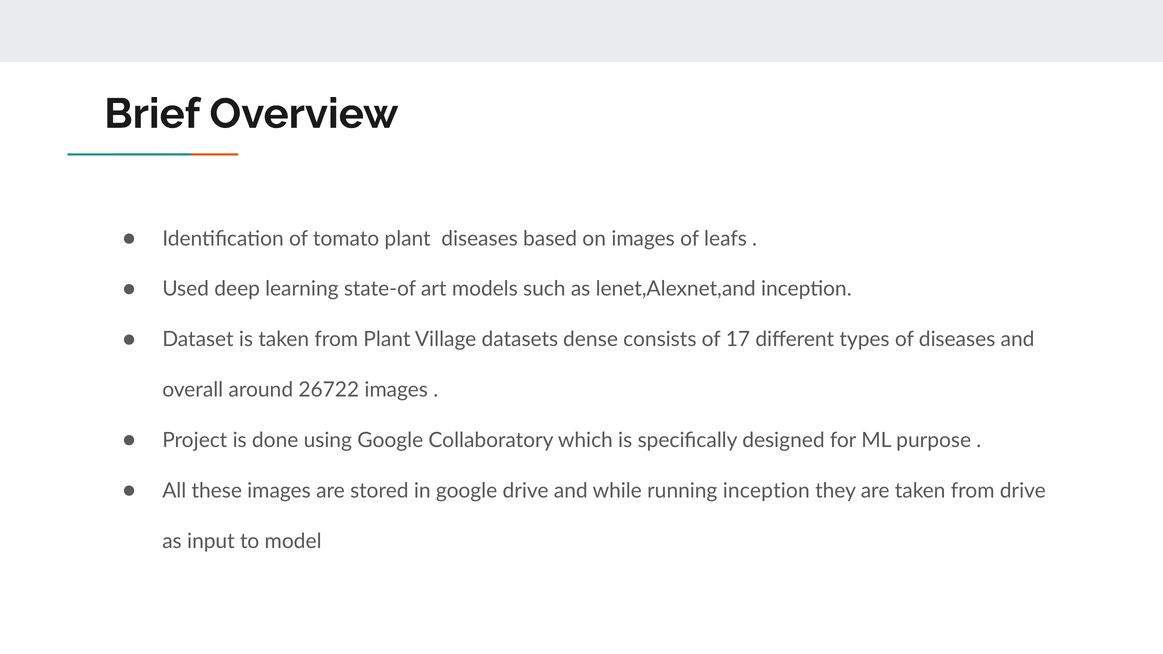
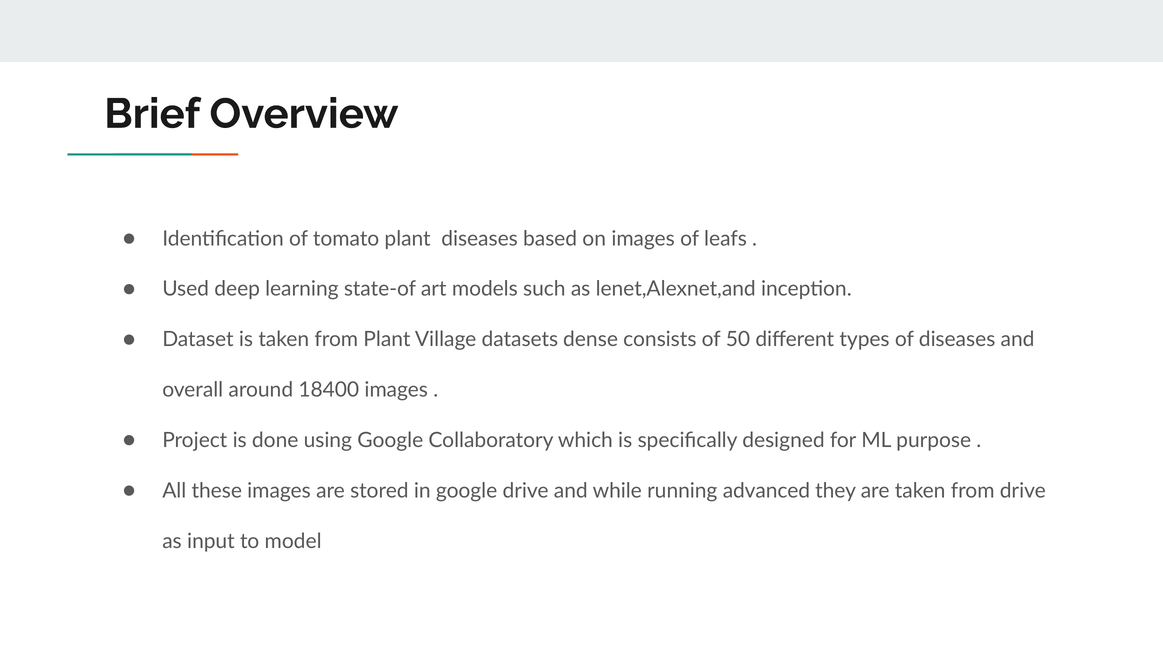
17: 17 -> 50 (738, 340)
26722: 26722 -> 18400 (329, 390)
running inception: inception -> advanced (766, 491)
